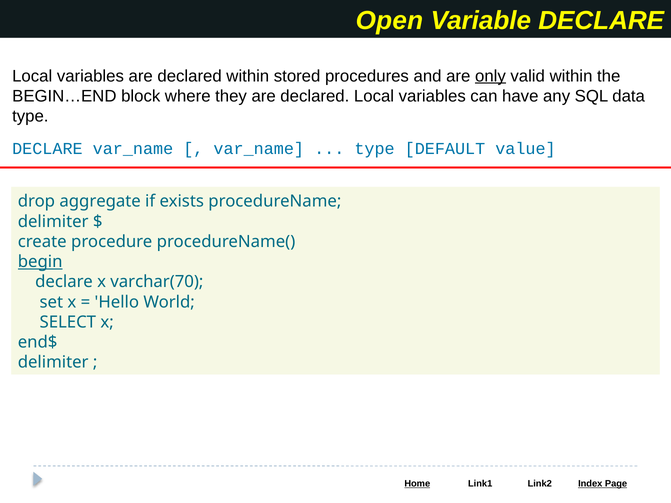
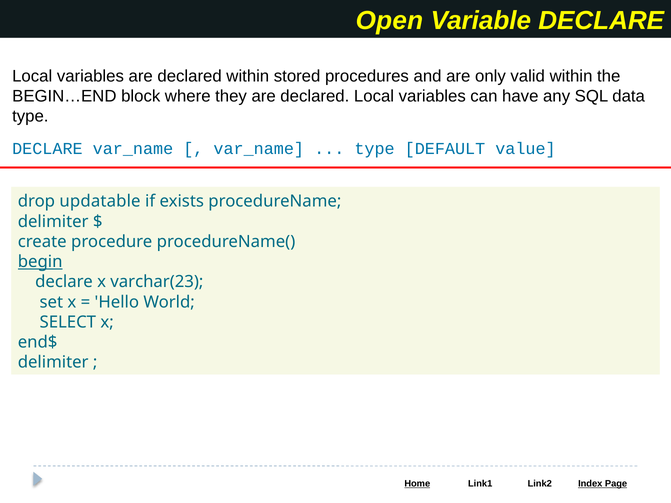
only underline: present -> none (490, 76)
aggregate: aggregate -> updatable (100, 201)
varchar(70: varchar(70 -> varchar(23 (157, 282)
